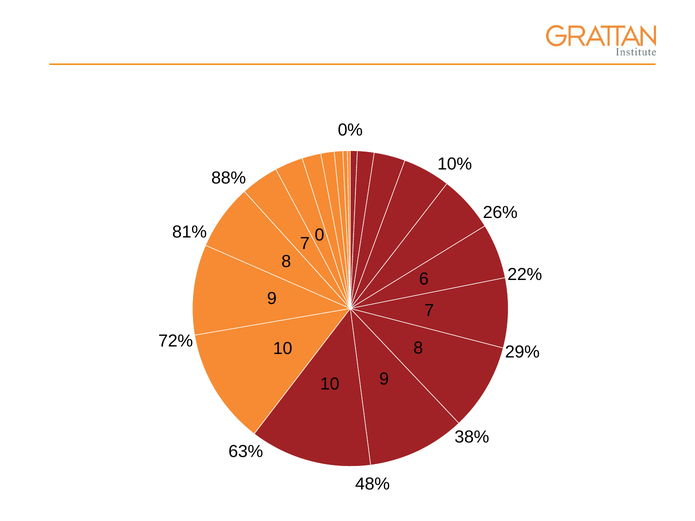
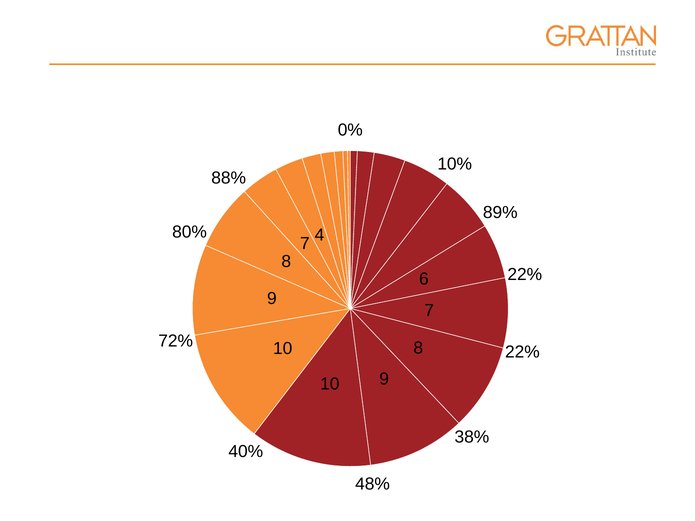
26%: 26% -> 89% (500, 213)
81%: 81% -> 80% (189, 232)
0: 0 -> 4 (320, 235)
29%: 29% -> 22% (522, 352)
63%: 63% -> 40% (246, 452)
